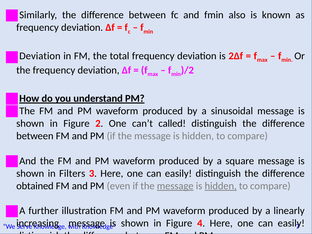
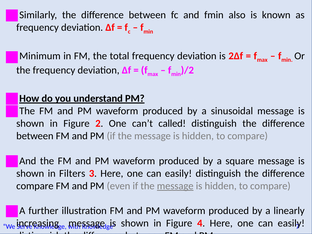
Deviation: Deviation -> Minimum (40, 56)
obtained: obtained -> compare (35, 186)
hidden underline: present -> none (221, 186)
